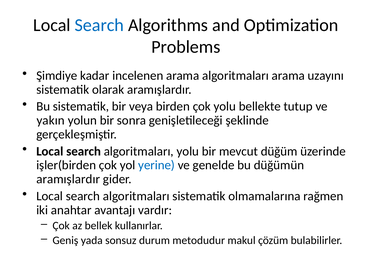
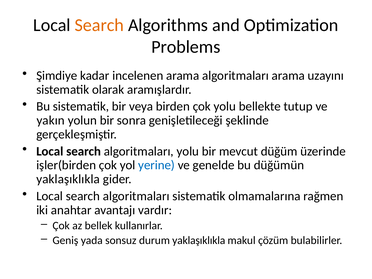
Search colour: blue -> orange (99, 25)
aramışlardır: aramışlardır -> yaklaşıklıkla (68, 179)
durum metodudur: metodudur -> yaklaşıklıkla (199, 240)
